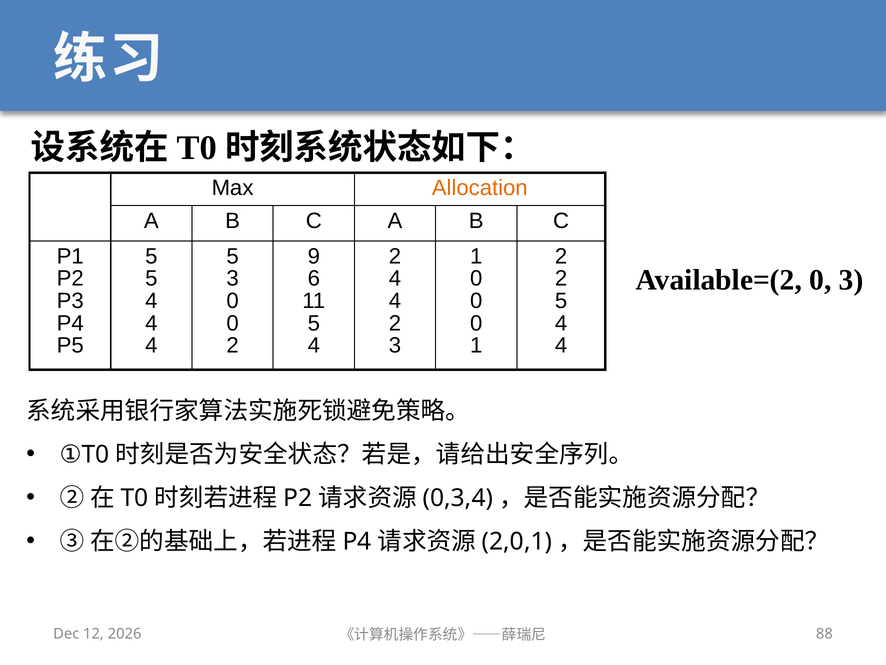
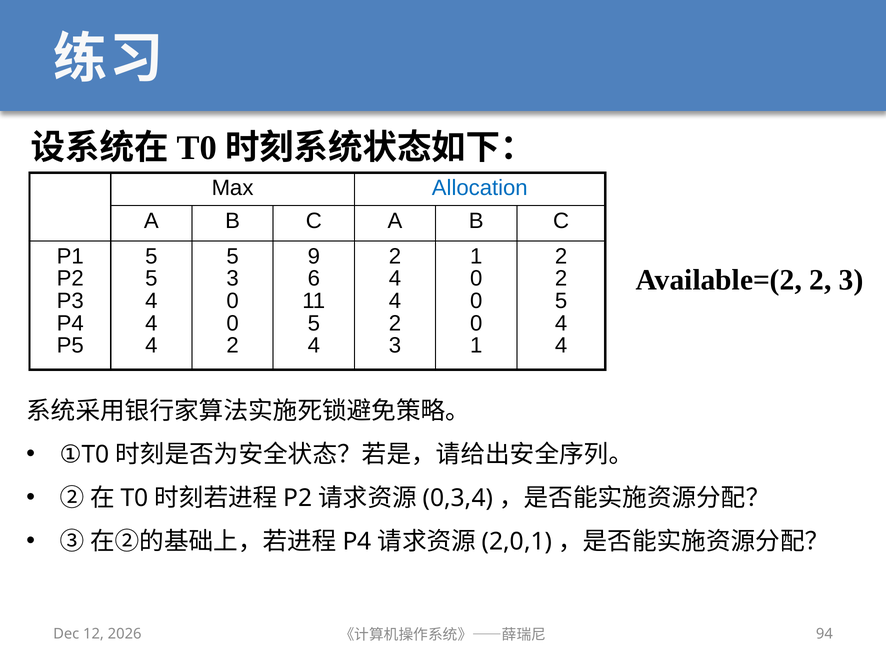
Allocation colour: orange -> blue (480, 188)
Available=(2 0: 0 -> 2 (820, 280)
88: 88 -> 94 (824, 633)
